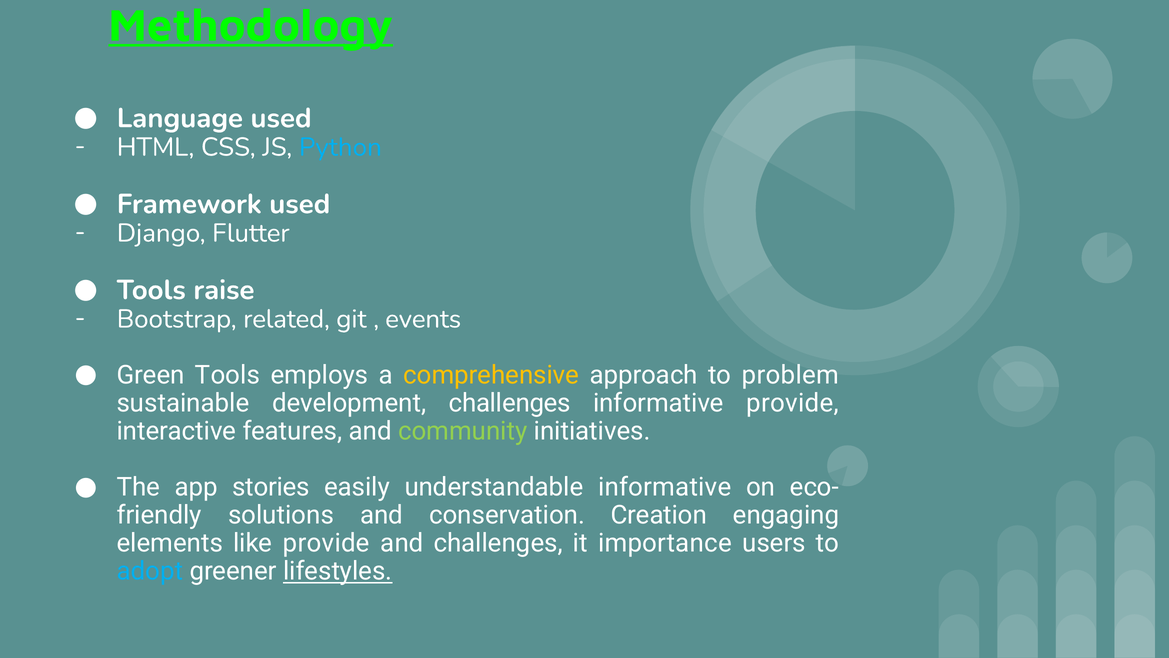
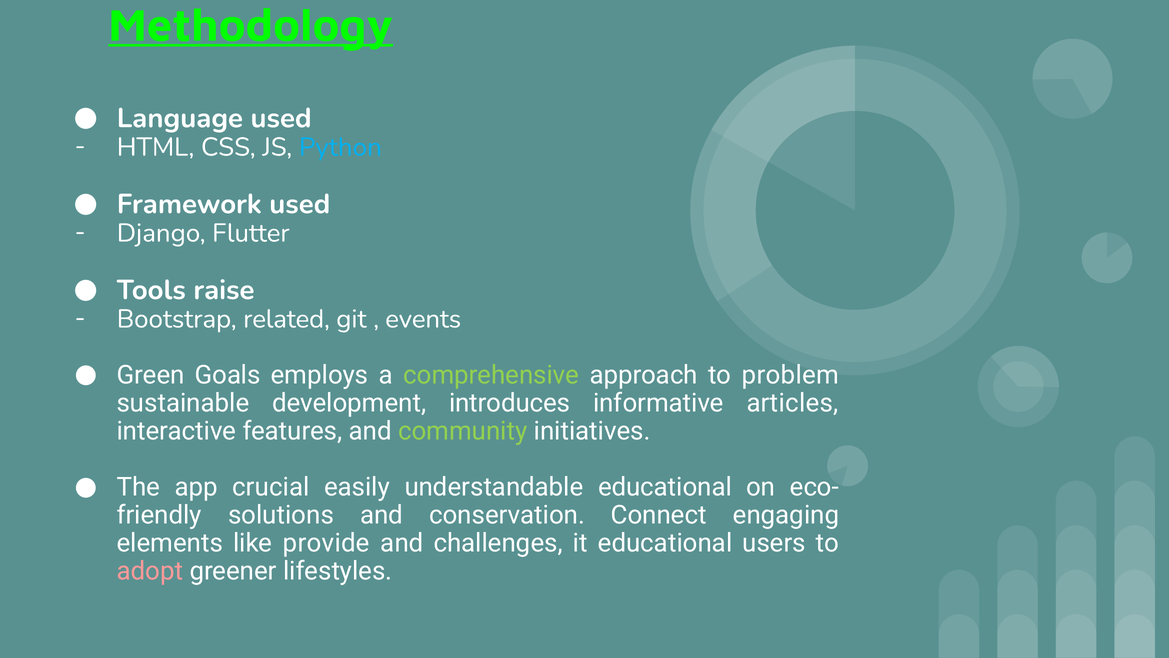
Green Tools: Tools -> Goals (228, 375)
comprehensive colour: yellow -> light green (491, 375)
development challenges: challenges -> introduces (510, 403)
informative provide: provide -> articles (792, 403)
stories: stories -> crucial (271, 487)
understandable informative: informative -> educational (665, 487)
Creation: Creation -> Connect (659, 515)
it importance: importance -> educational (665, 543)
adopt colour: light blue -> pink (150, 571)
lifestyles underline: present -> none (338, 571)
